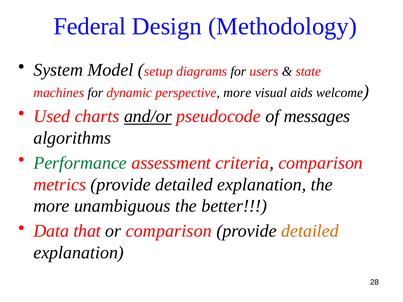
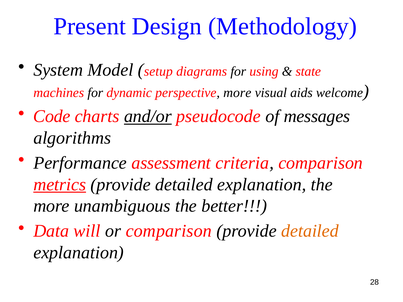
Federal: Federal -> Present (90, 26)
users: users -> using (264, 71)
Used: Used -> Code (52, 117)
Performance colour: green -> black (80, 163)
metrics underline: none -> present (60, 185)
that: that -> will (87, 231)
